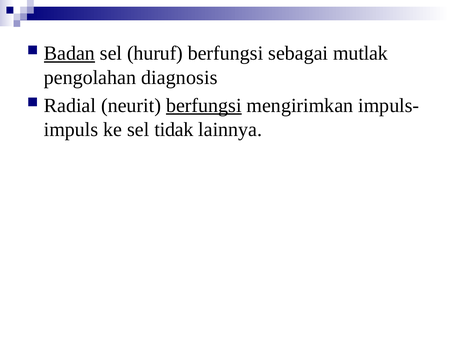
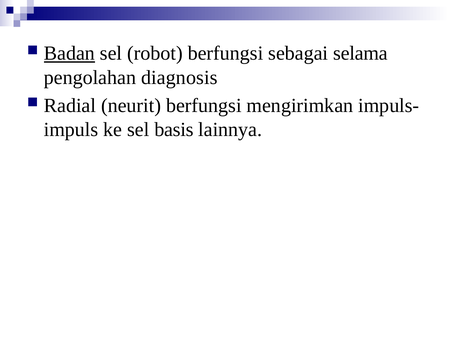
huruf: huruf -> robot (155, 53)
mutlak: mutlak -> selama (361, 53)
berfungsi underline: present -> none (204, 105)
tidak: tidak -> basis (174, 129)
